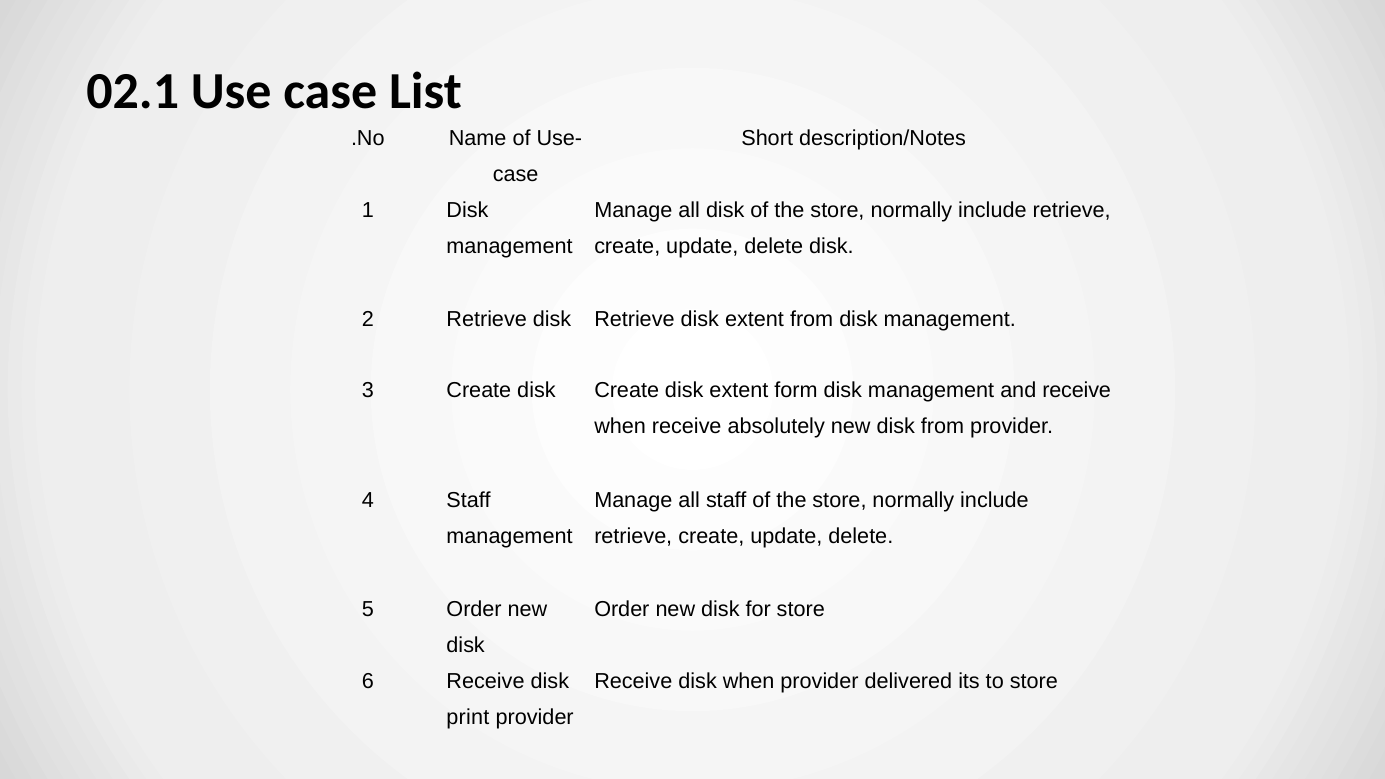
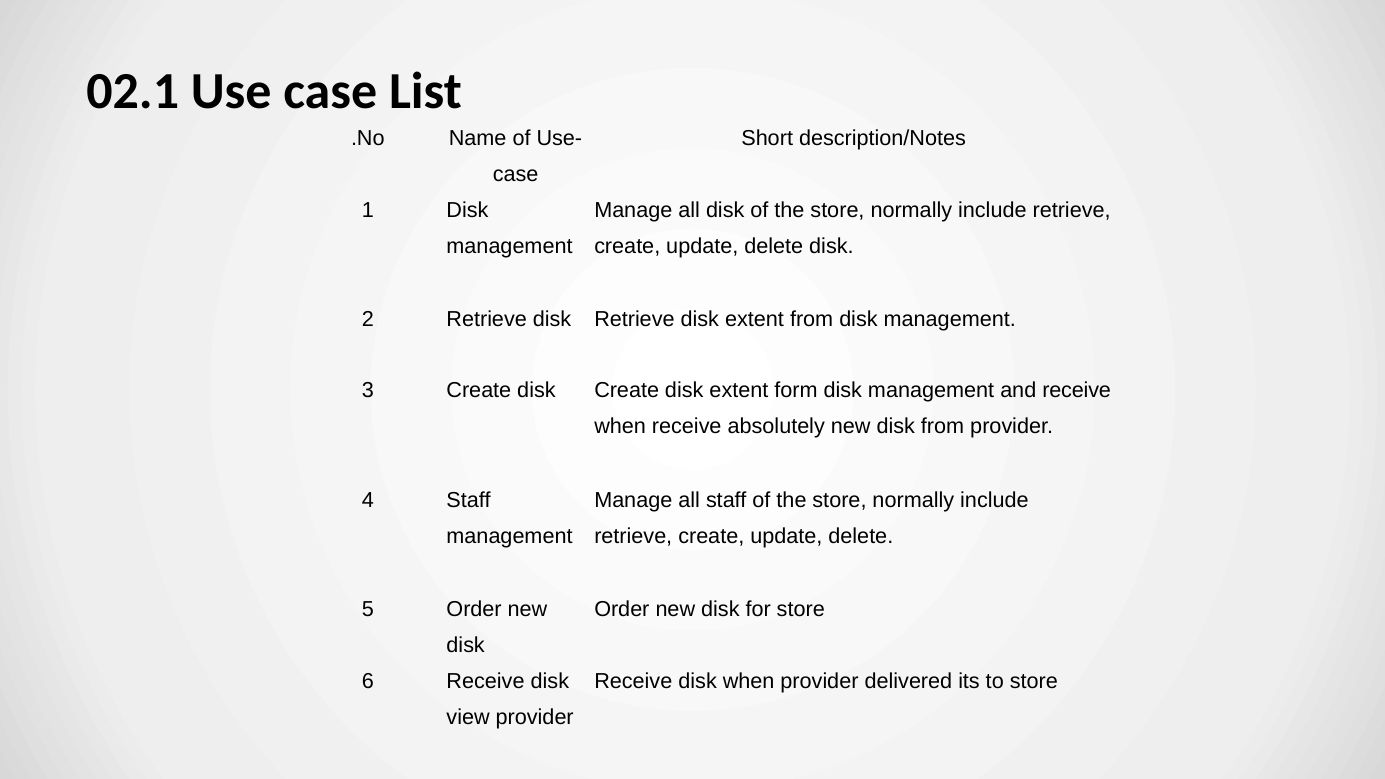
print: print -> view (468, 718)
